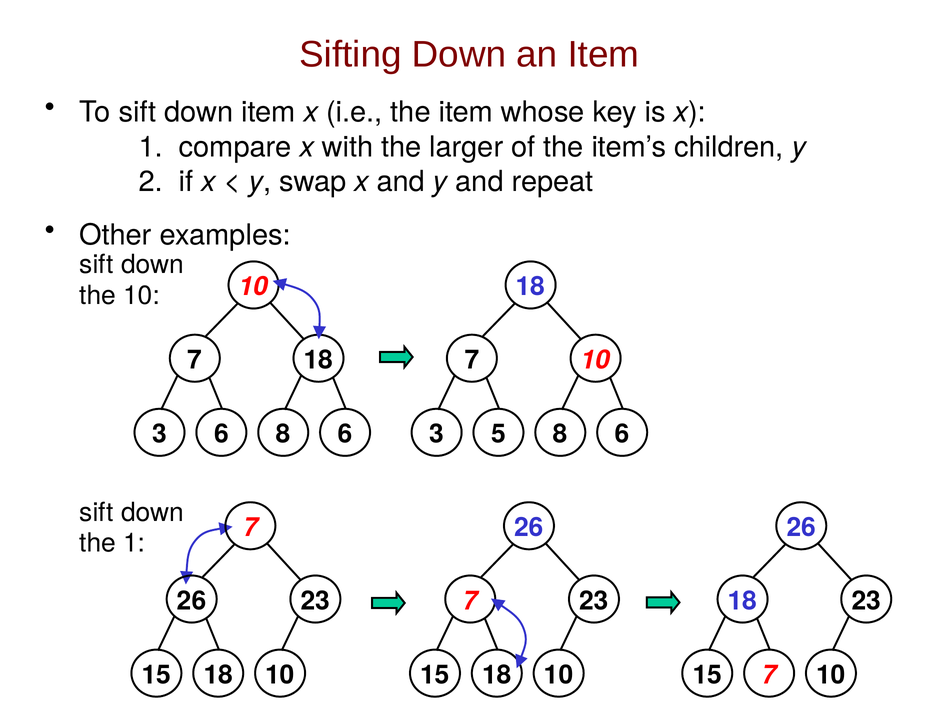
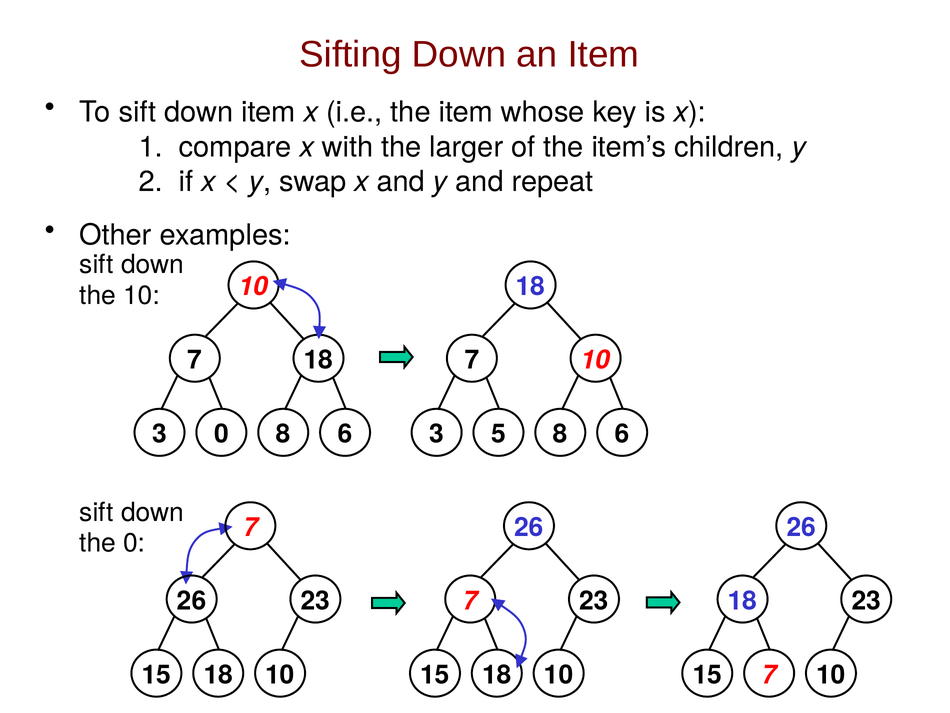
3 6: 6 -> 0 (221, 434)
the 1: 1 -> 0 (134, 543)
